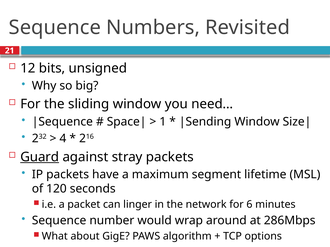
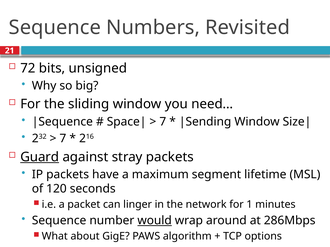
12: 12 -> 72 (28, 68)
1: 1 -> 7 (163, 122)
4: 4 -> 7 (63, 139)
6: 6 -> 1 (249, 205)
would underline: none -> present (155, 221)
